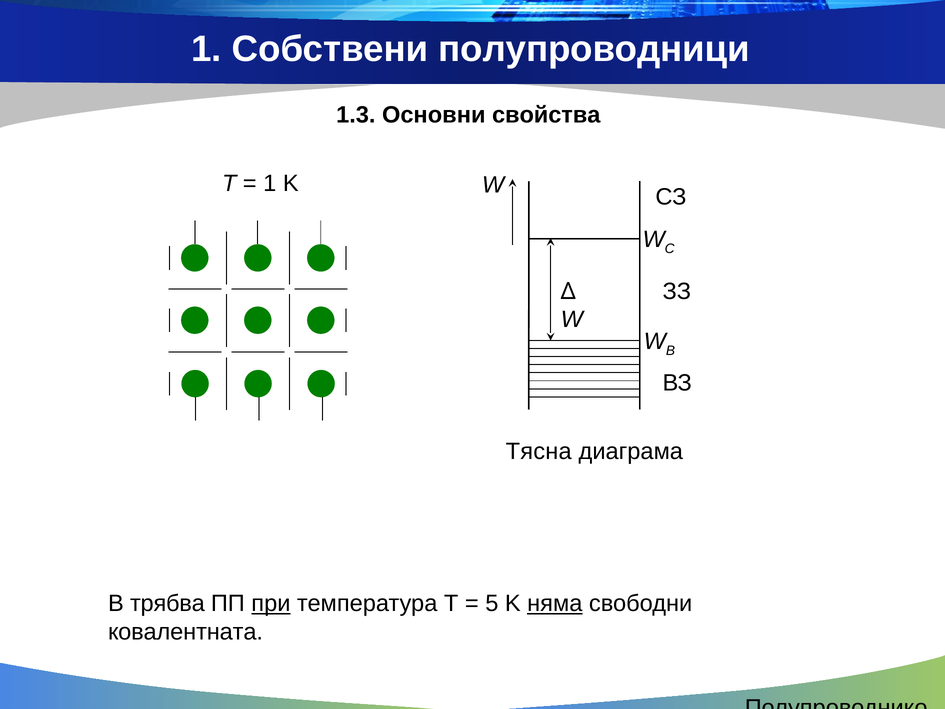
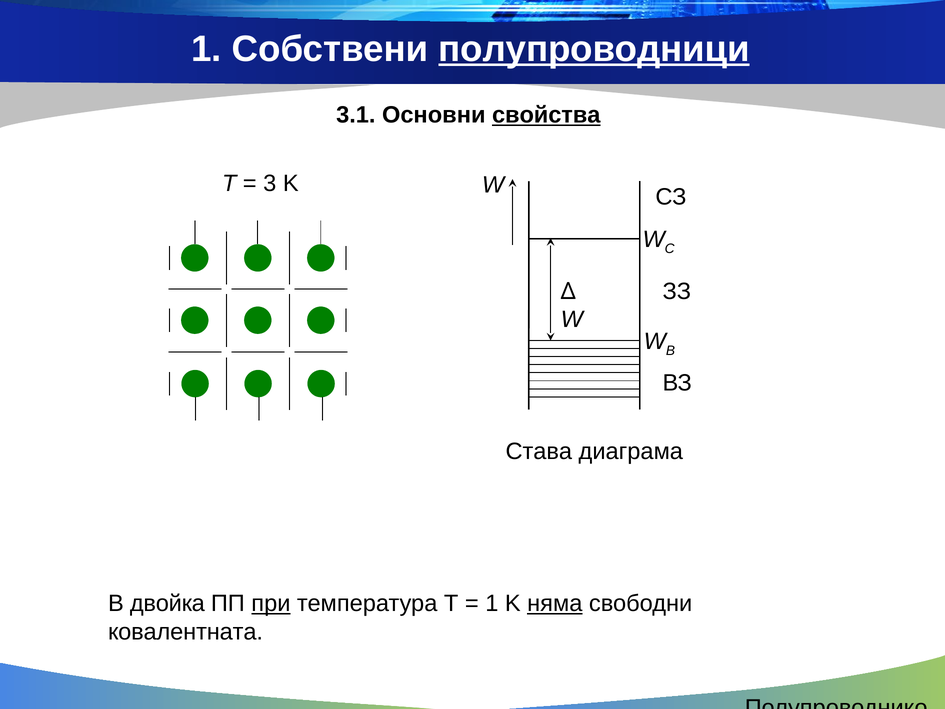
полупроводници underline: none -> present (594, 49)
1.3: 1.3 -> 3.1 (356, 115)
свойства underline: none -> present (546, 115)
1: 1 -> 3 (270, 183)
Тясна: Тясна -> Става (539, 451)
трябва: трябва -> двойка (167, 603)
5: 5 -> 1 (492, 603)
